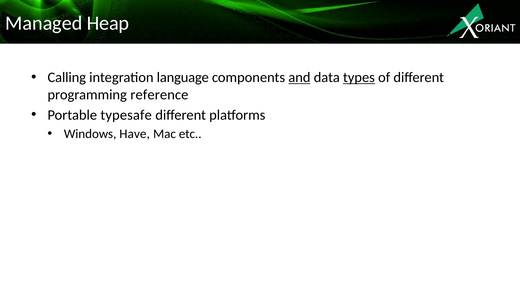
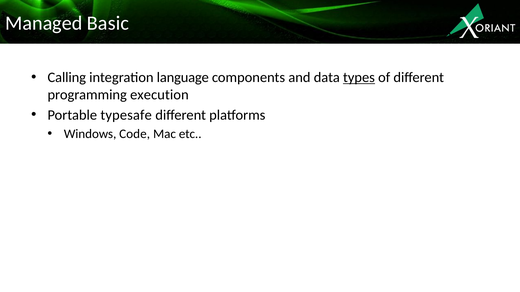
Heap: Heap -> Basic (108, 23)
and underline: present -> none (299, 78)
reference: reference -> execution (159, 95)
Have: Have -> Code (135, 134)
